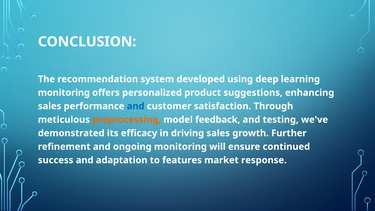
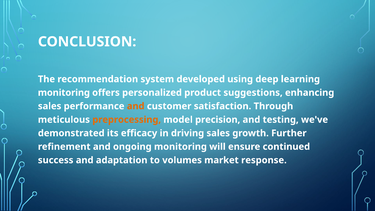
and colour: blue -> orange (136, 106)
feedback: feedback -> precision (218, 120)
features: features -> volumes (182, 160)
